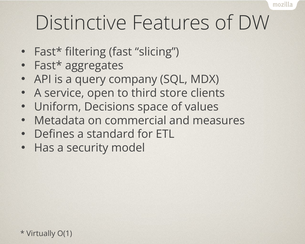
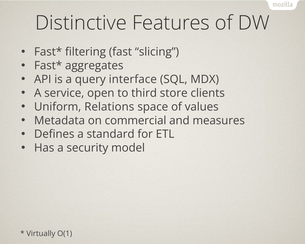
company: company -> interface (133, 79)
Decisions: Decisions -> Relations (109, 107)
